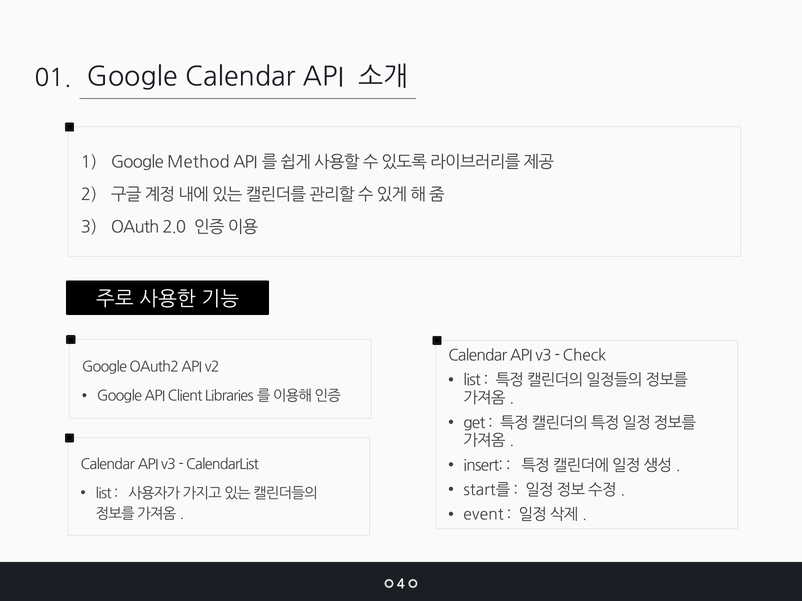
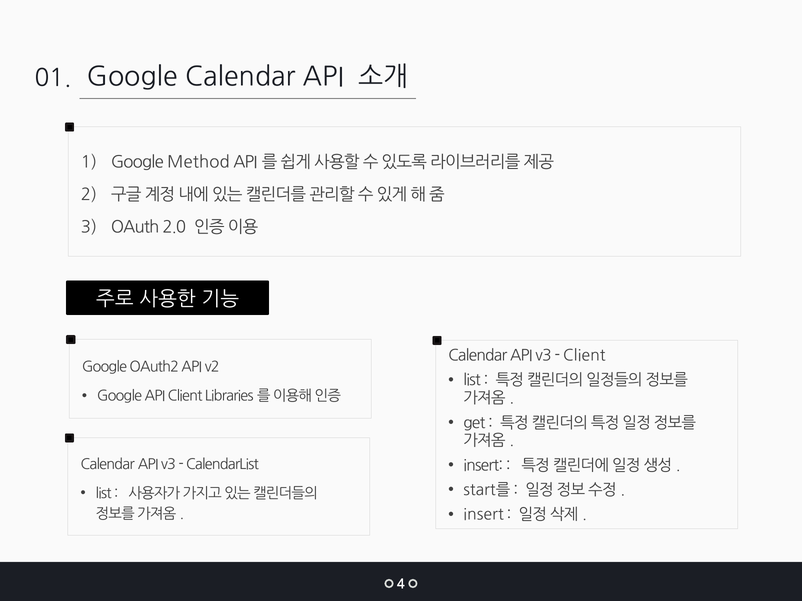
Check: Check -> Client (584, 356)
event: event -> insert (483, 515)
